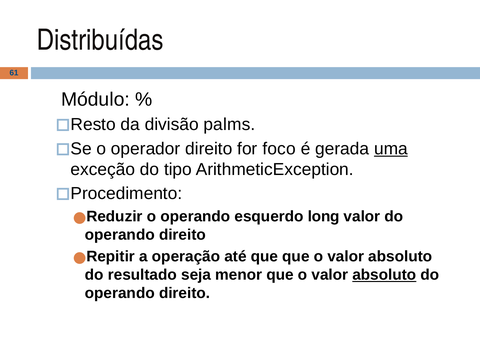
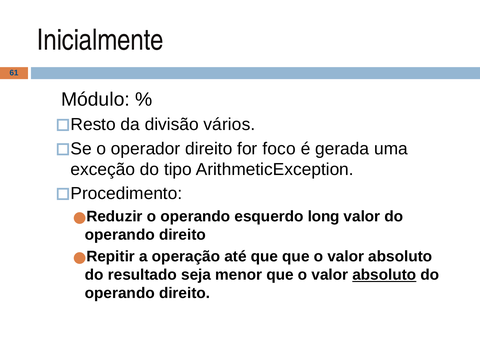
Distribuídas: Distribuídas -> Inicialmente (100, 40)
palms: palms -> vários (229, 125)
uma underline: present -> none (391, 149)
